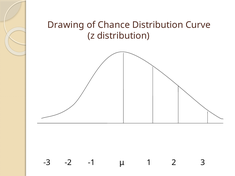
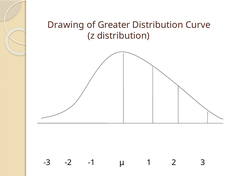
Chance: Chance -> Greater (114, 25)
